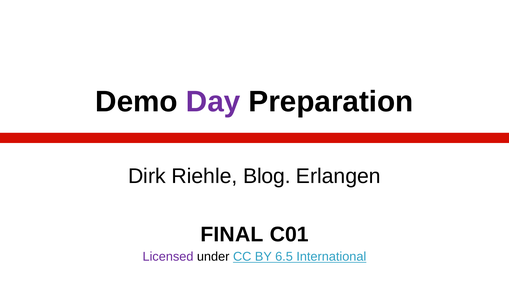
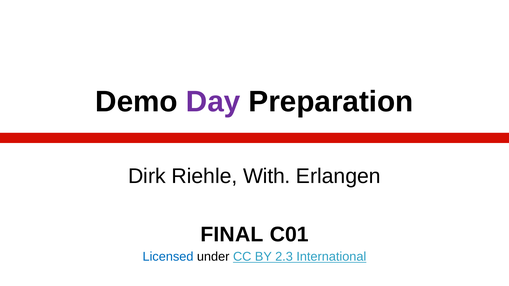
Blog: Blog -> With (267, 176)
Licensed colour: purple -> blue (168, 257)
6.5: 6.5 -> 2.3 (284, 257)
